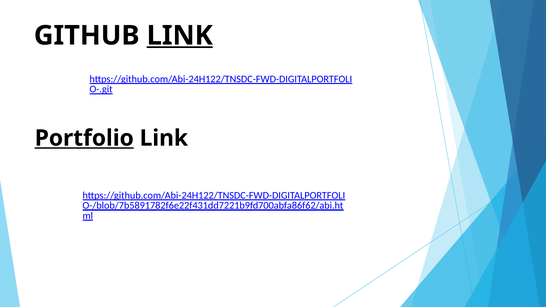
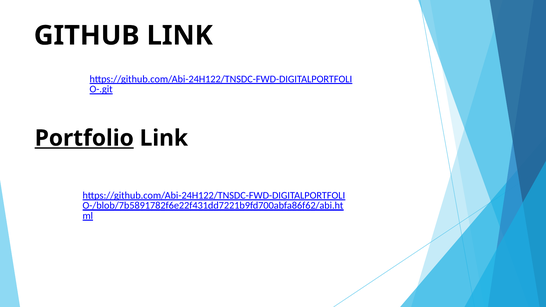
LINK underline: present -> none (180, 36)
